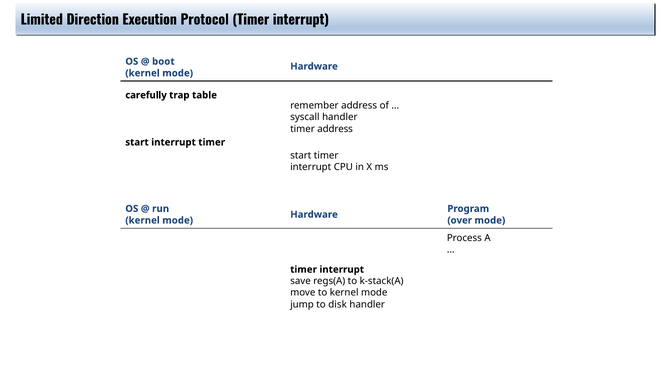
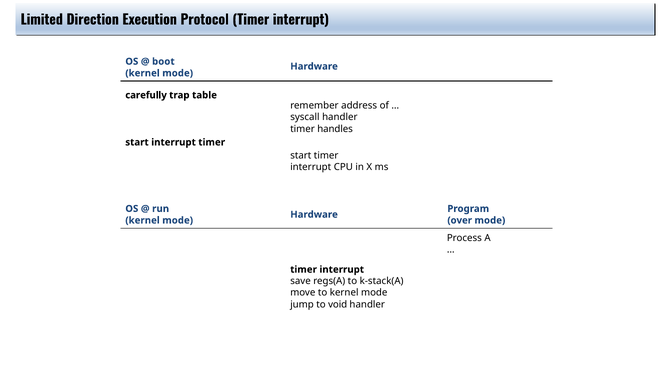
timer address: address -> handles (335, 129)
disk: disk -> void (338, 304)
